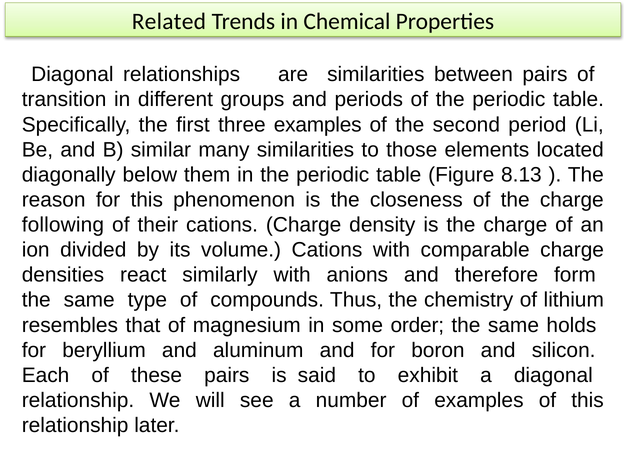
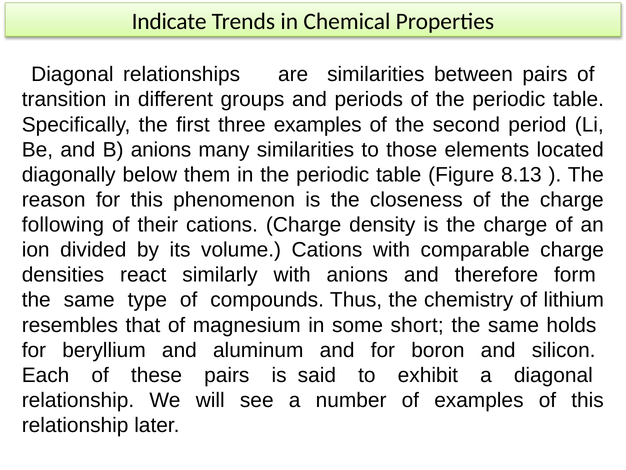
Related: Related -> Indicate (169, 21)
B similar: similar -> anions (161, 150)
order: order -> short (417, 325)
